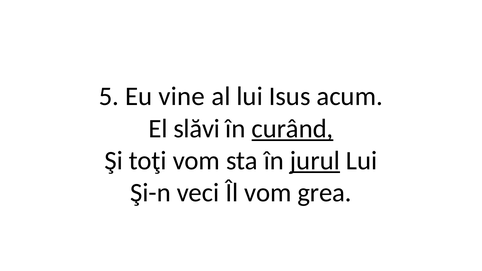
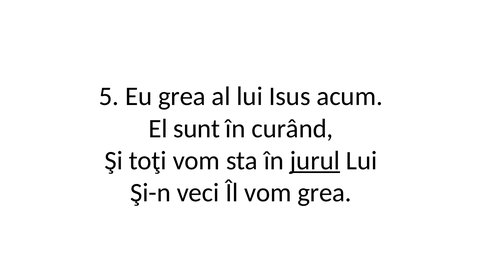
Eu vine: vine -> grea (182, 96)
slăvi: slăvi -> sunt (197, 129)
curând underline: present -> none (292, 129)
